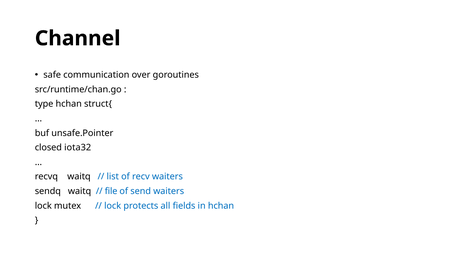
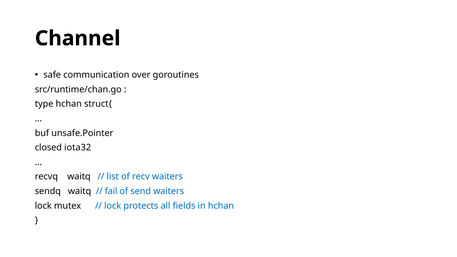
file: file -> fail (111, 191)
